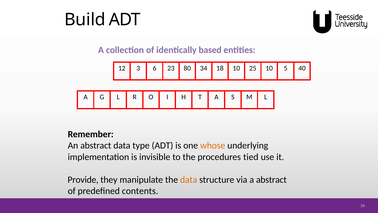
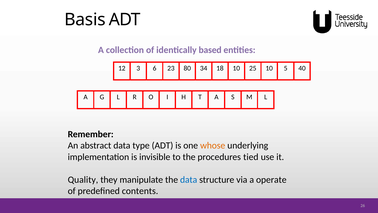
Build: Build -> Basis (85, 20)
Provide: Provide -> Quality (83, 179)
data colour: orange -> blue (189, 179)
a abstract: abstract -> operate (271, 179)
